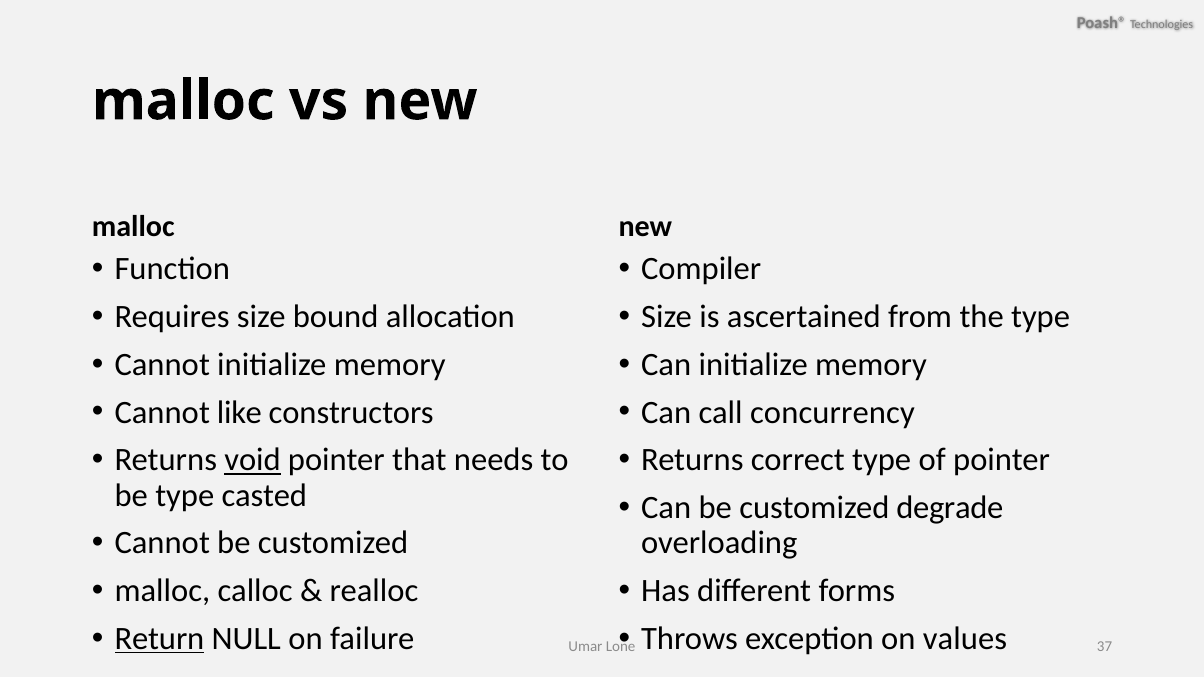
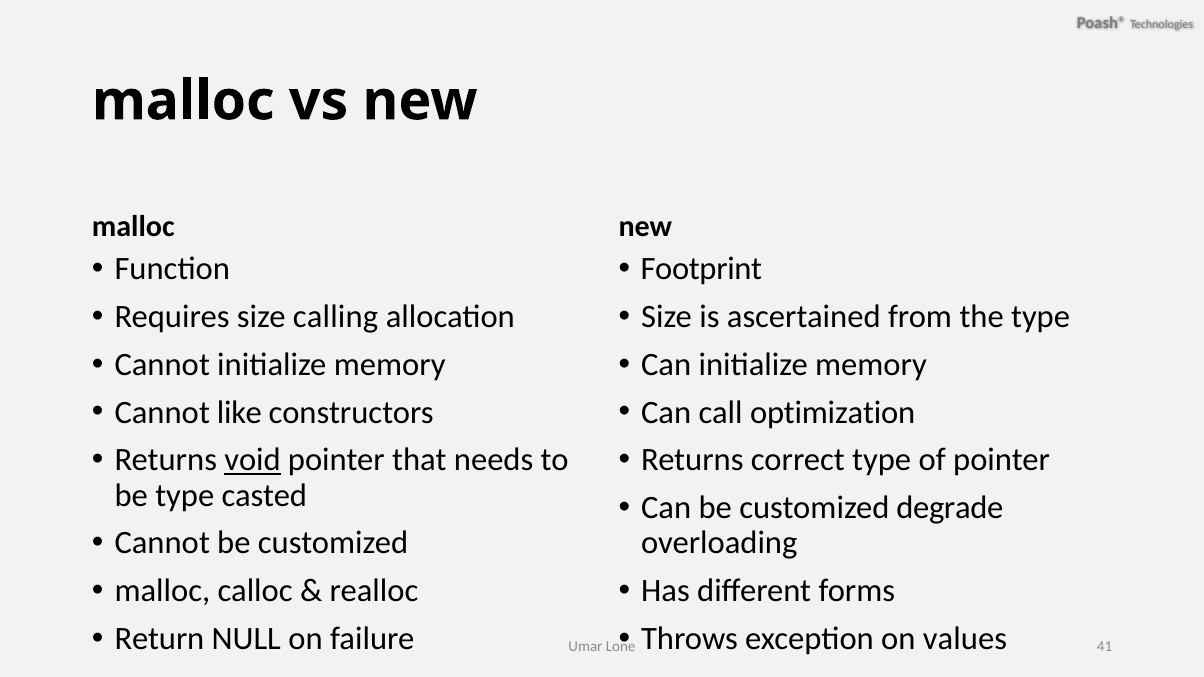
Compiler: Compiler -> Footprint (701, 269)
bound: bound -> calling (336, 317)
concurrency: concurrency -> optimization (833, 413)
Return underline: present -> none (159, 639)
37: 37 -> 41 (1105, 647)
